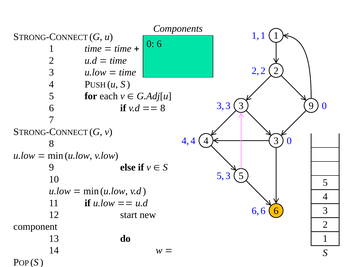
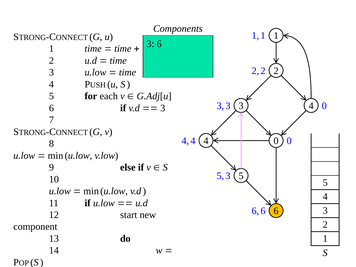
0: 0 -> 3 (150, 44)
3 9: 9 -> 4 (311, 106)
8: 8 -> 3 (163, 108)
3: 3 -> 0 (276, 141)
